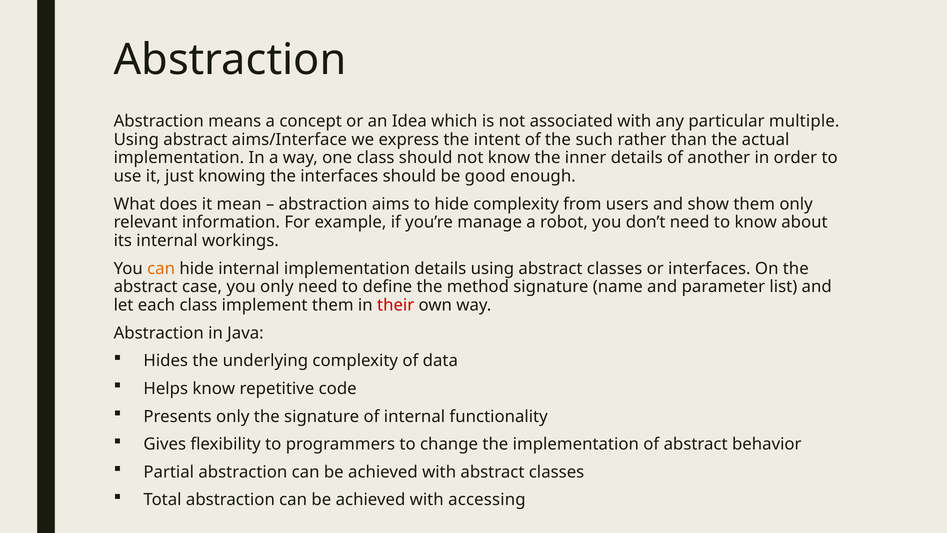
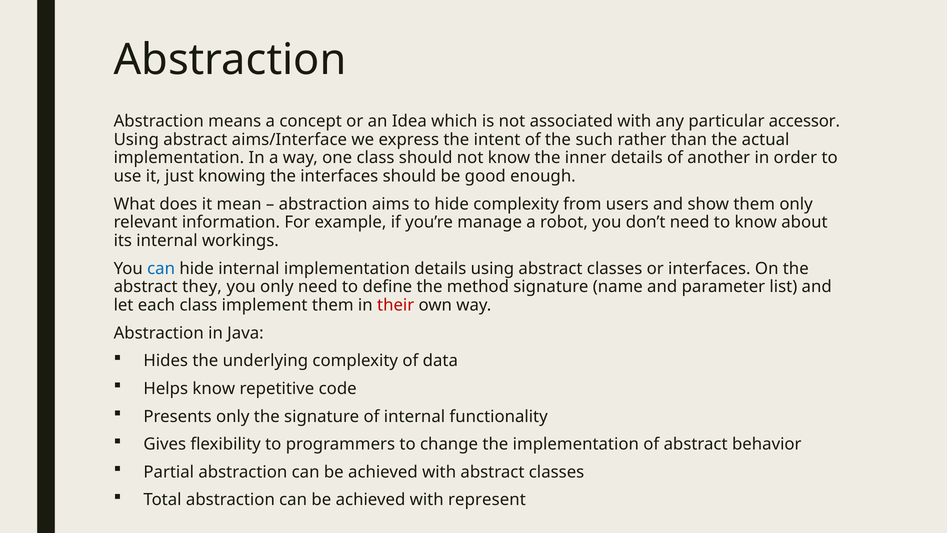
multiple: multiple -> accessor (804, 121)
can colour: orange -> blue (161, 268)
case: case -> they (202, 287)
accessing: accessing -> represent (487, 500)
